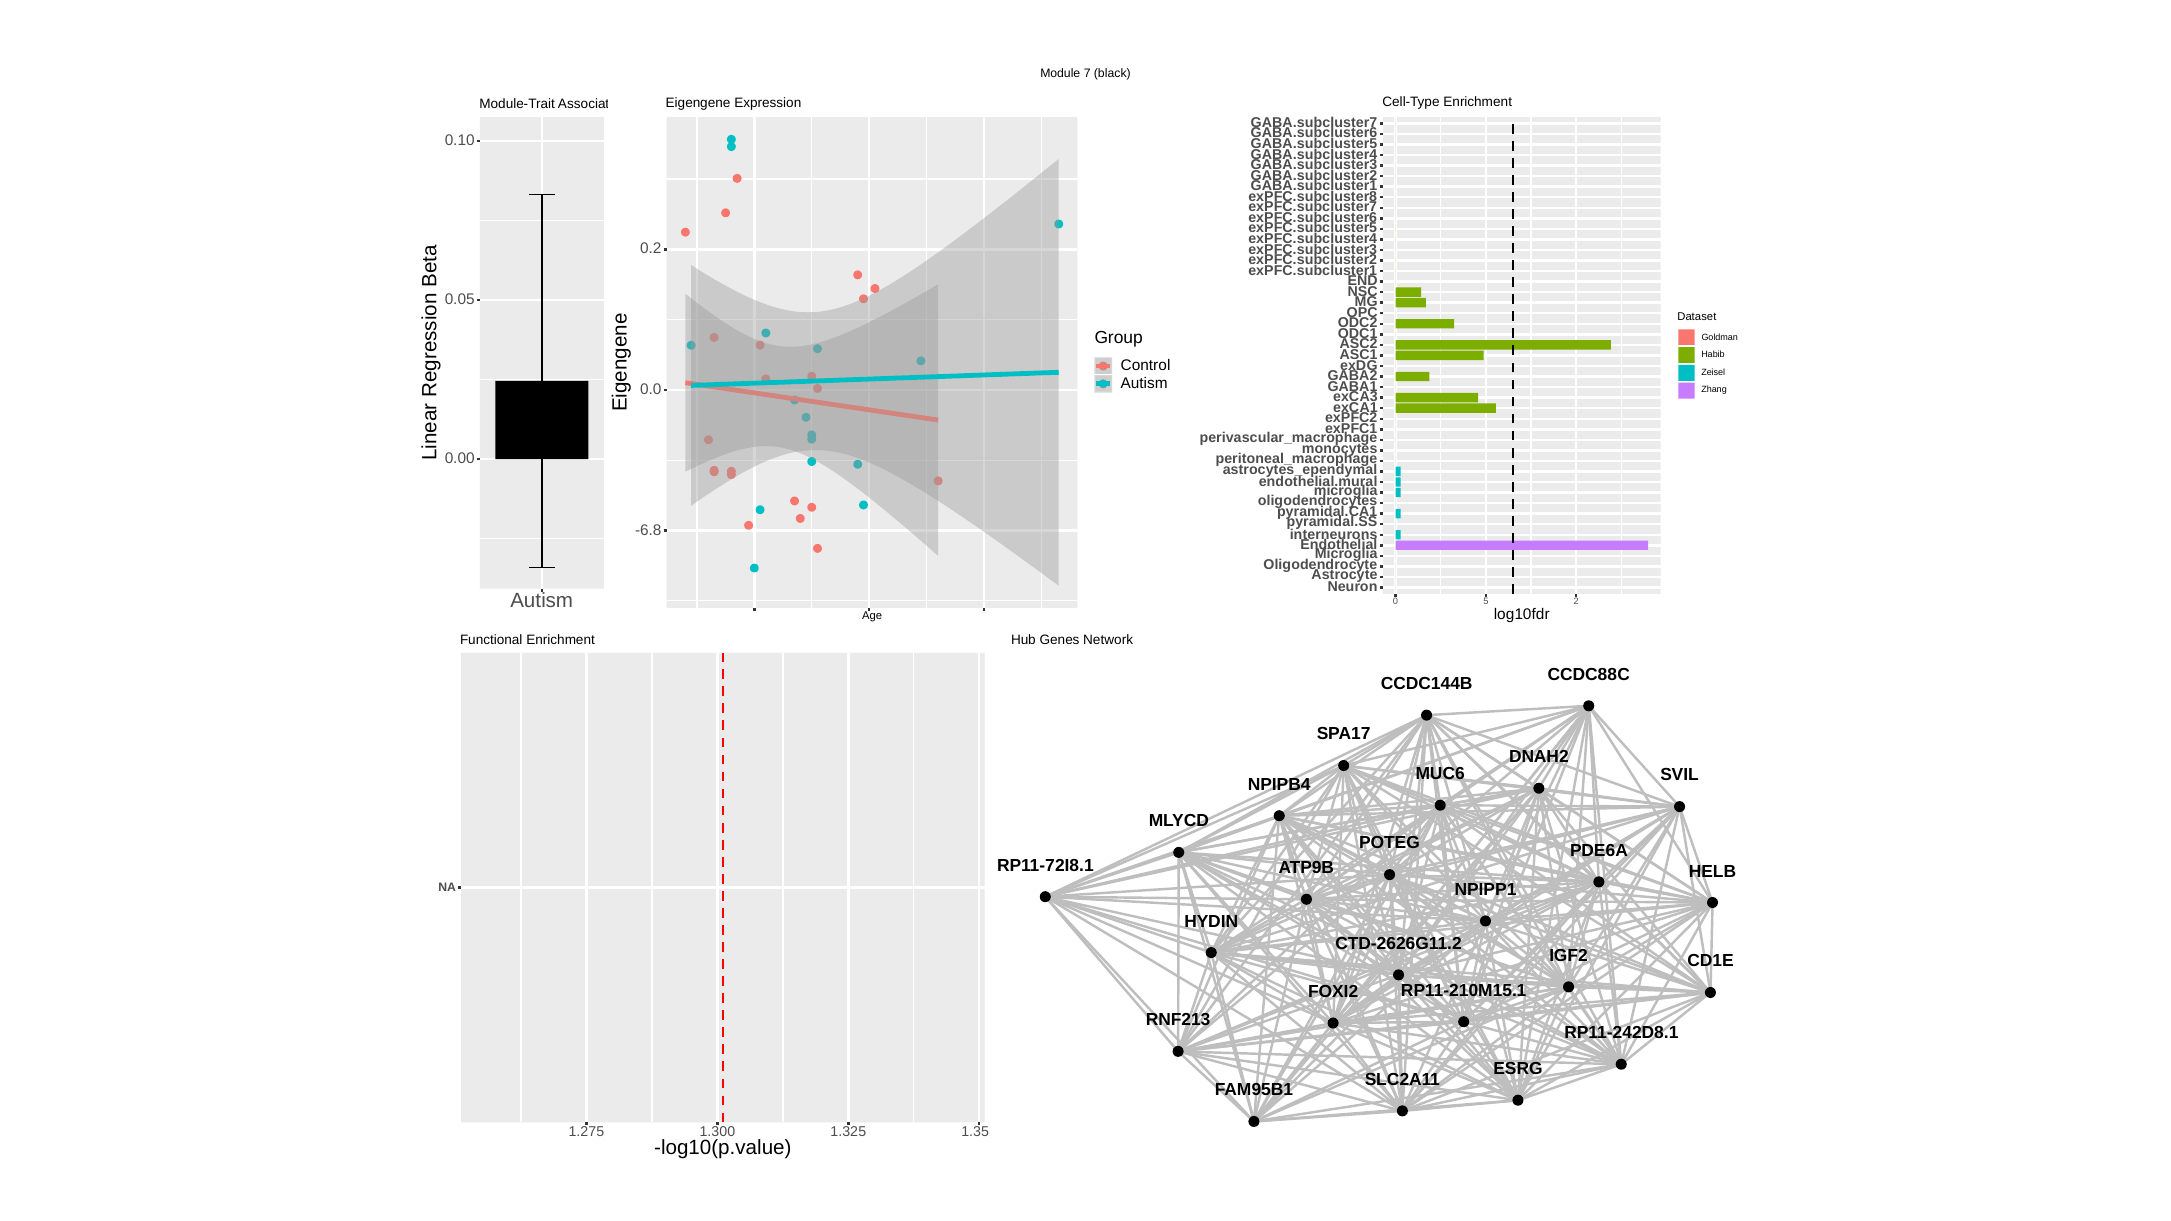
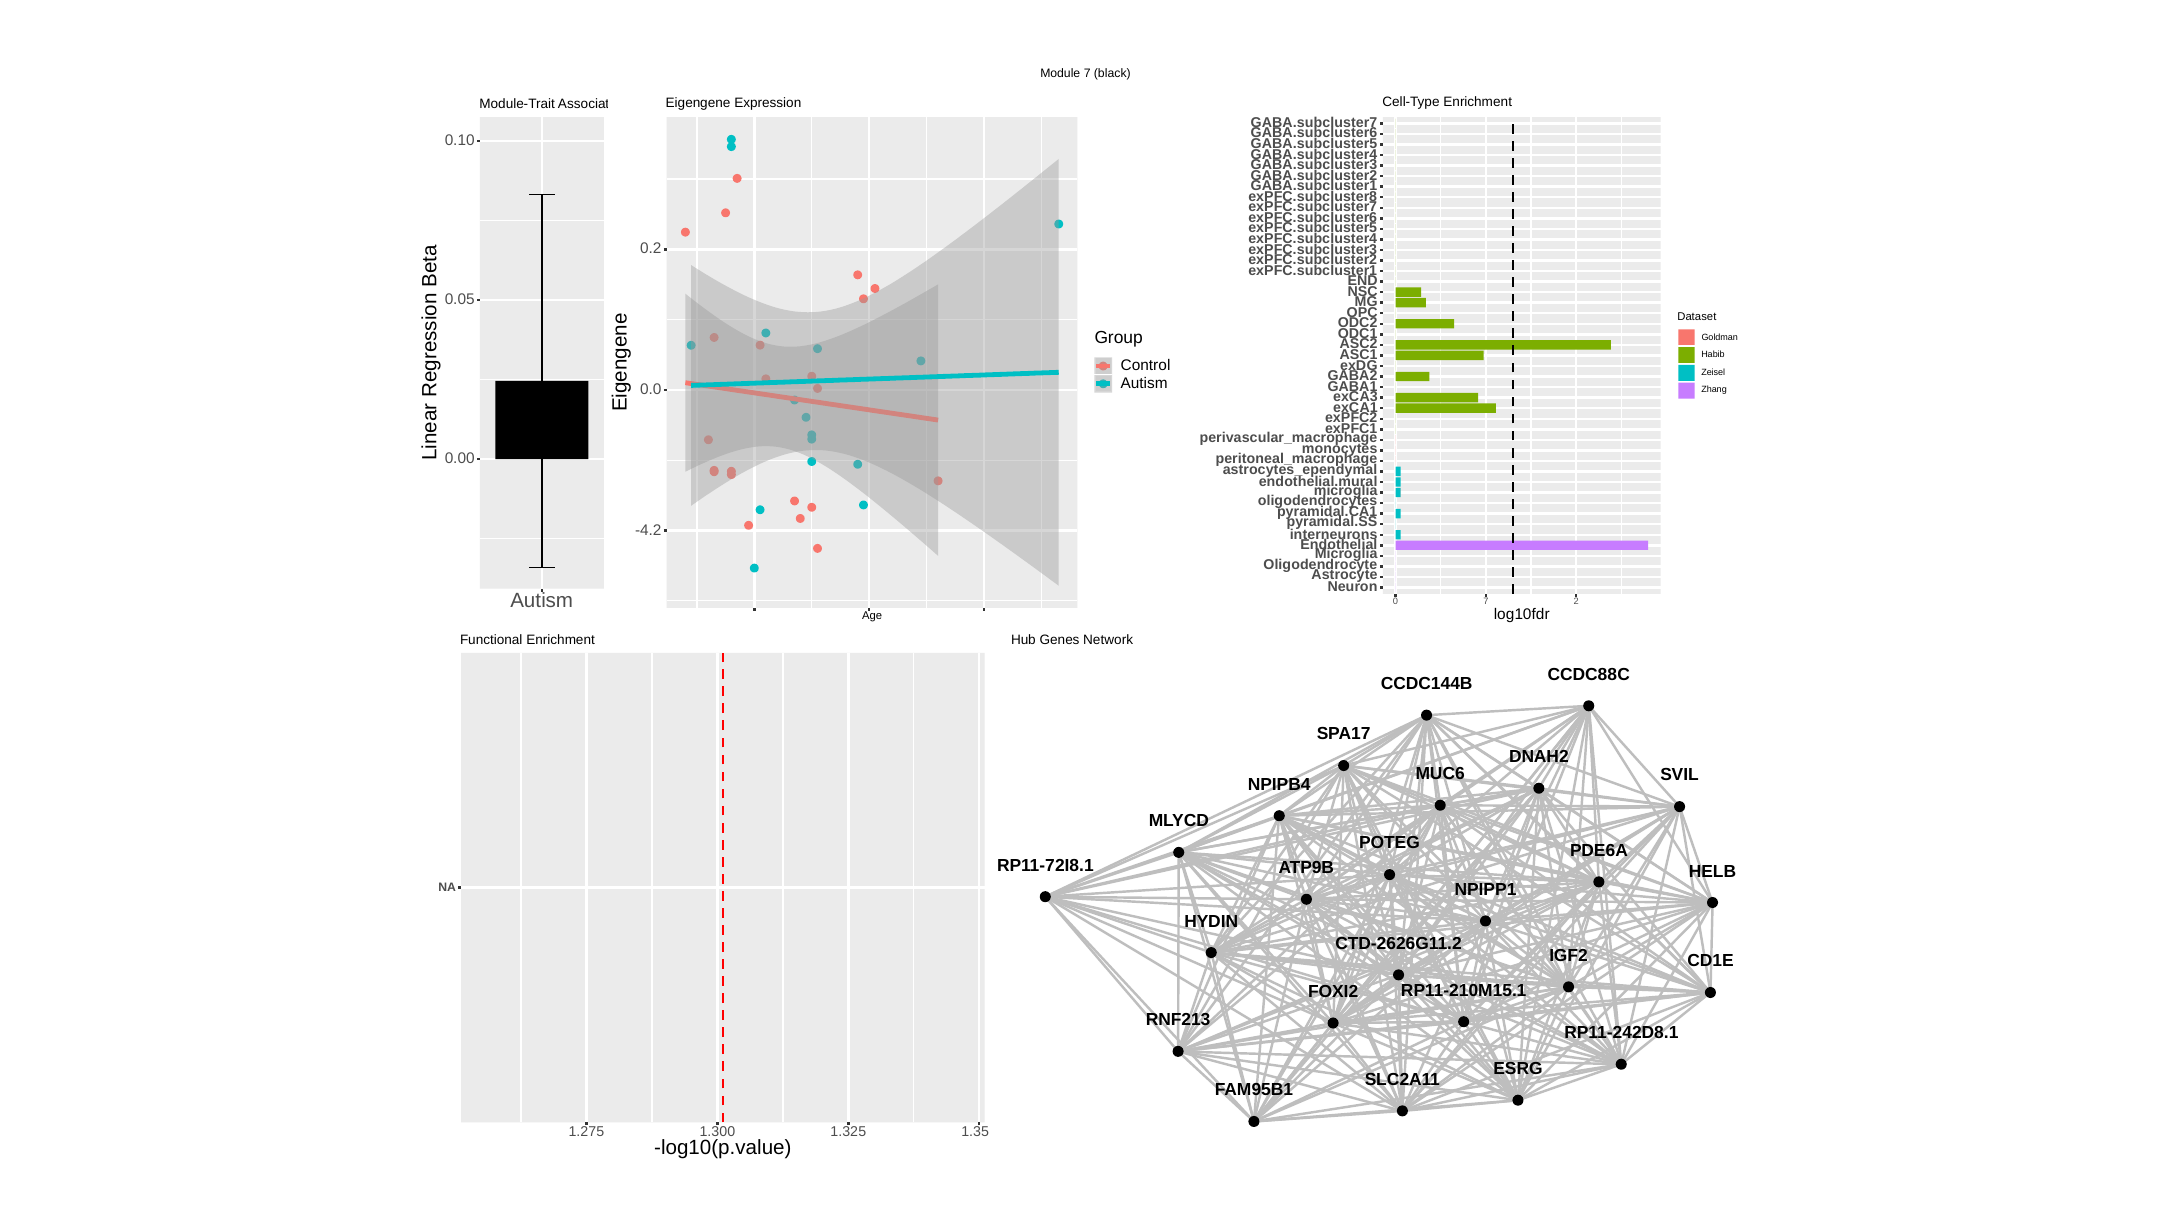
-6.8: -6.8 -> -4.2 (648, 530)
0 5: 5 -> 7 (1486, 602)
